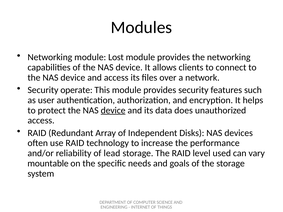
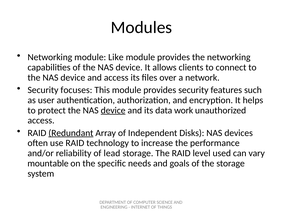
Lost: Lost -> Like (116, 57)
operate: operate -> focuses (76, 90)
does: does -> work (184, 110)
Redundant underline: none -> present (71, 133)
